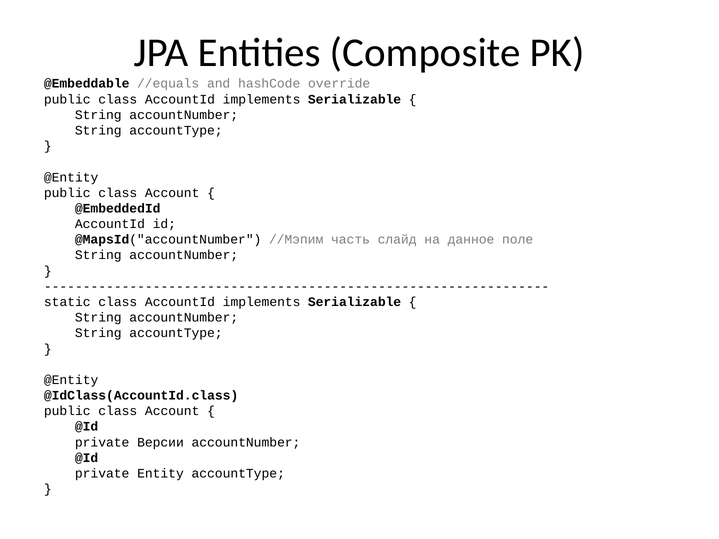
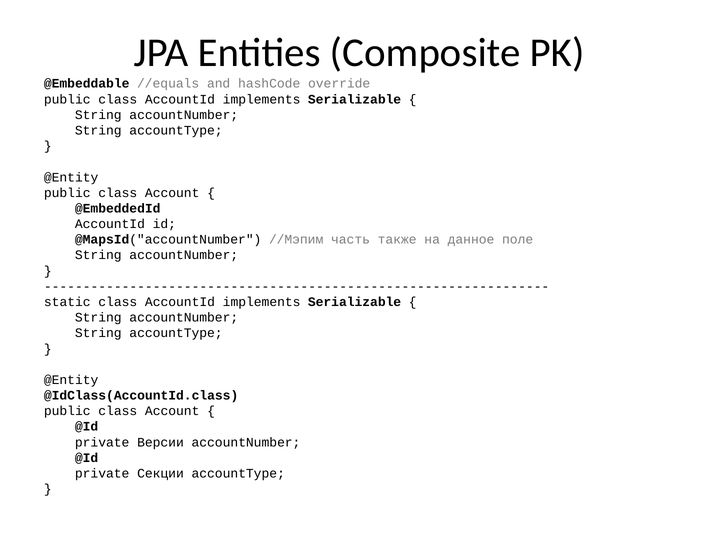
слайд: слайд -> также (397, 240)
Entity: Entity -> Секции (160, 474)
